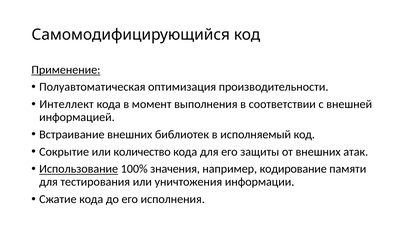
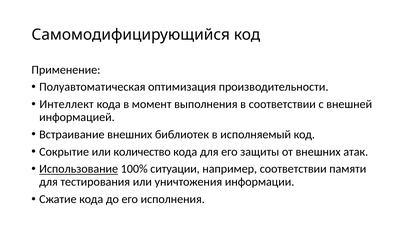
Применение underline: present -> none (66, 70)
значения: значения -> ситуации (175, 169)
например кодирование: кодирование -> соответствии (293, 169)
